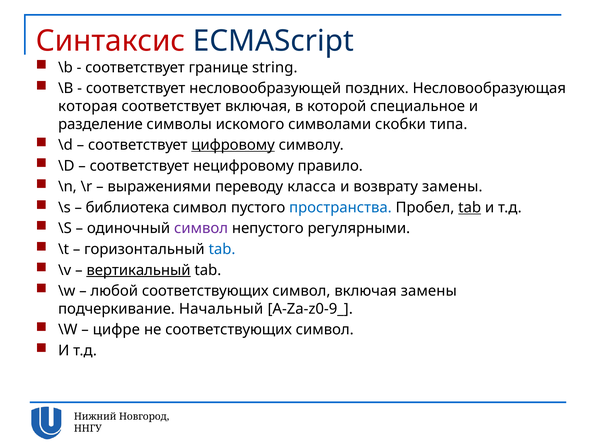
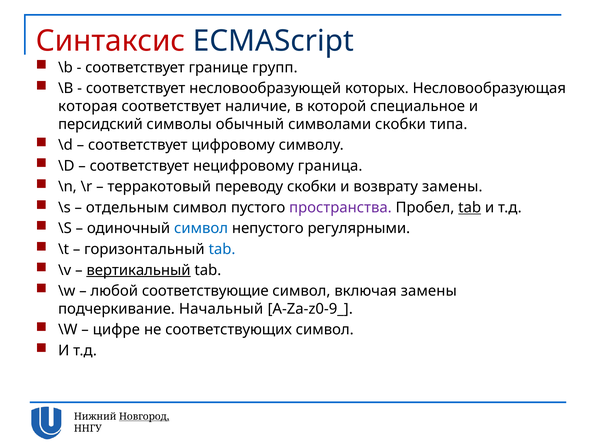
string: string -> групп (275, 67)
поздних: поздних -> которых (377, 88)
соответствует включая: включая -> наличие (258, 106)
разделение: разделение -> персидский (100, 124)
искомого: искомого -> обычный (250, 124)
цифровому underline: present -> none (233, 145)
правило: правило -> граница (330, 166)
выражениями: выражениями -> терракотовый (159, 187)
переводу класса: класса -> скобки (312, 187)
библиотека: библиотека -> отдельным (127, 208)
пространства colour: blue -> purple (340, 208)
символ colour: purple -> blue (201, 228)
любой соответствующих: соответствующих -> соответствующие (205, 291)
Новгород underline: none -> present (144, 417)
